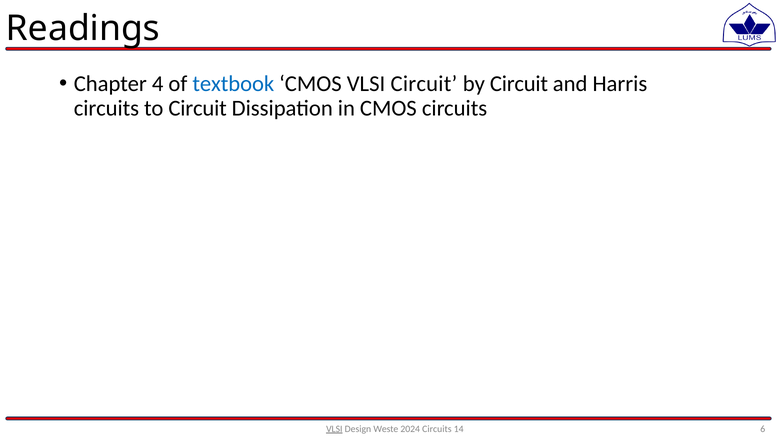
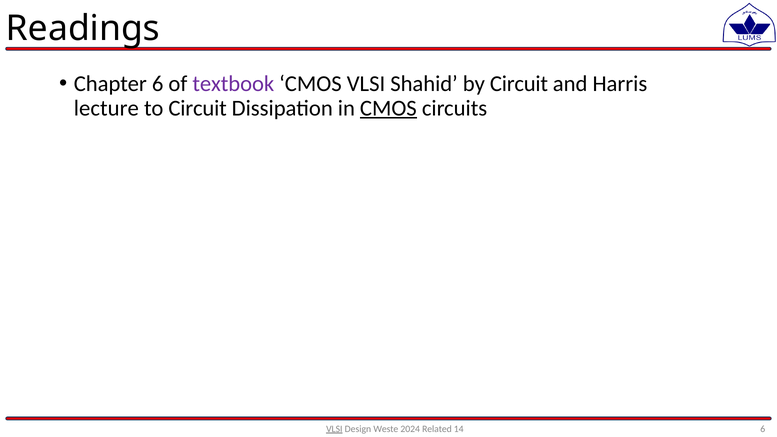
Chapter 4: 4 -> 6 (158, 84)
textbook colour: blue -> purple (233, 84)
VLSI Circuit: Circuit -> Shahid (424, 84)
circuits: circuits -> lecture (106, 108)
CMOS underline: none -> present (388, 108)
2024 Circuits: Circuits -> Related (437, 429)
